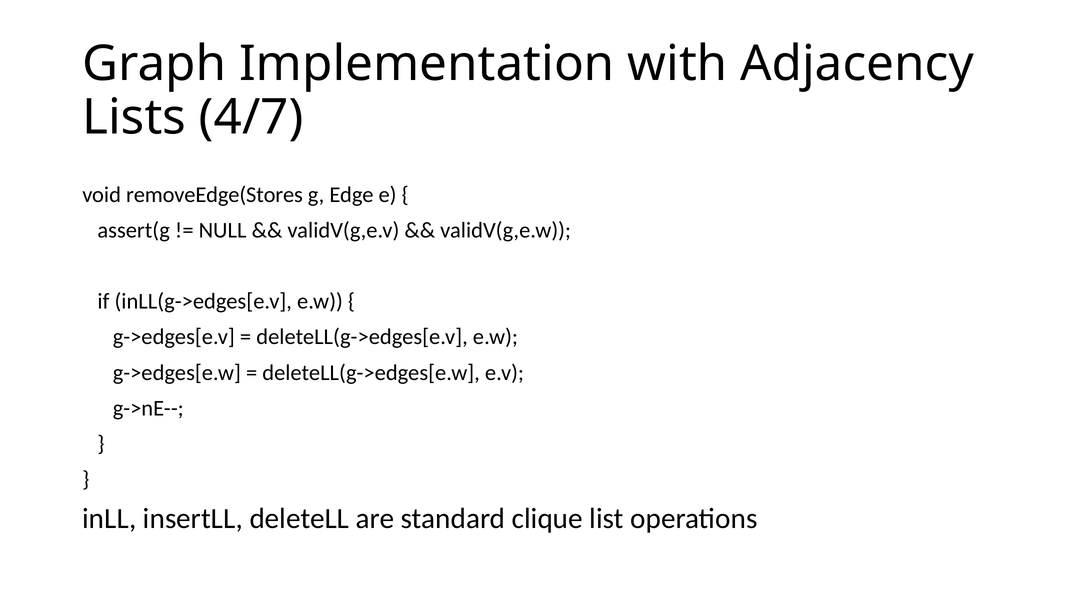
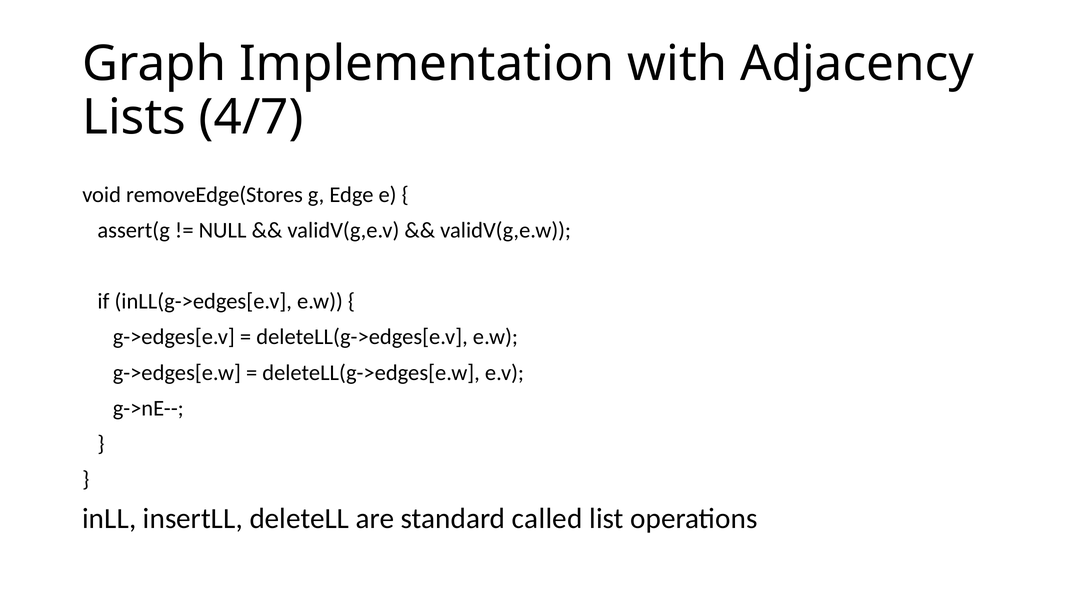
clique: clique -> called (547, 518)
